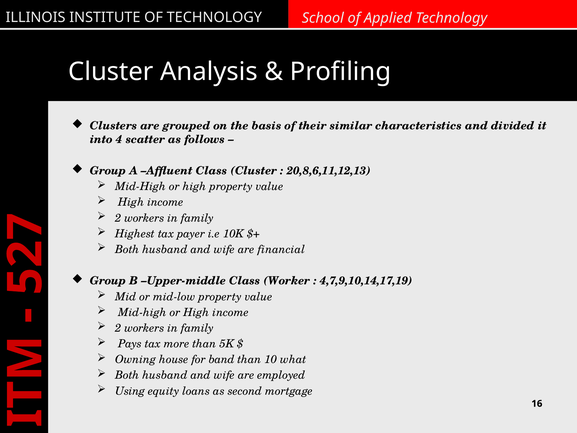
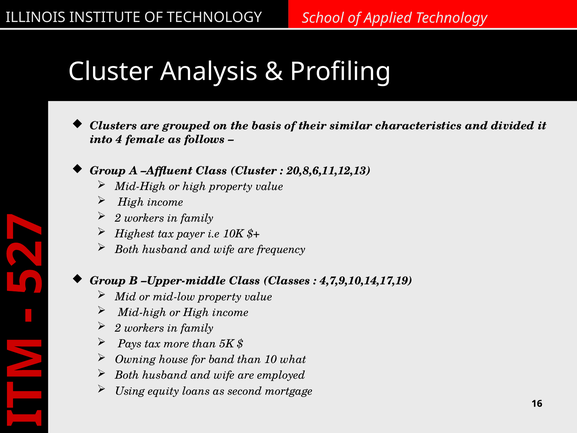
scatter: scatter -> female (145, 139)
financial: financial -> frequency (282, 249)
Worker: Worker -> Classes (287, 281)
